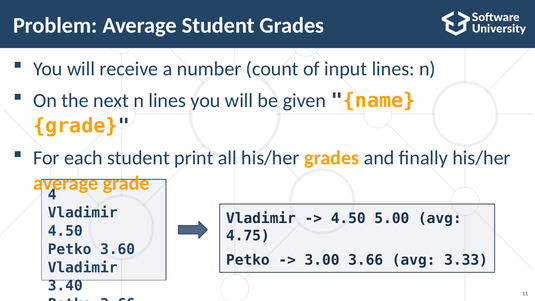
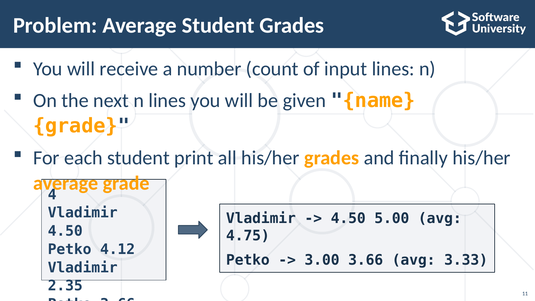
3.60: 3.60 -> 4.12 (118, 249)
3.40: 3.40 -> 2.35 (65, 286)
